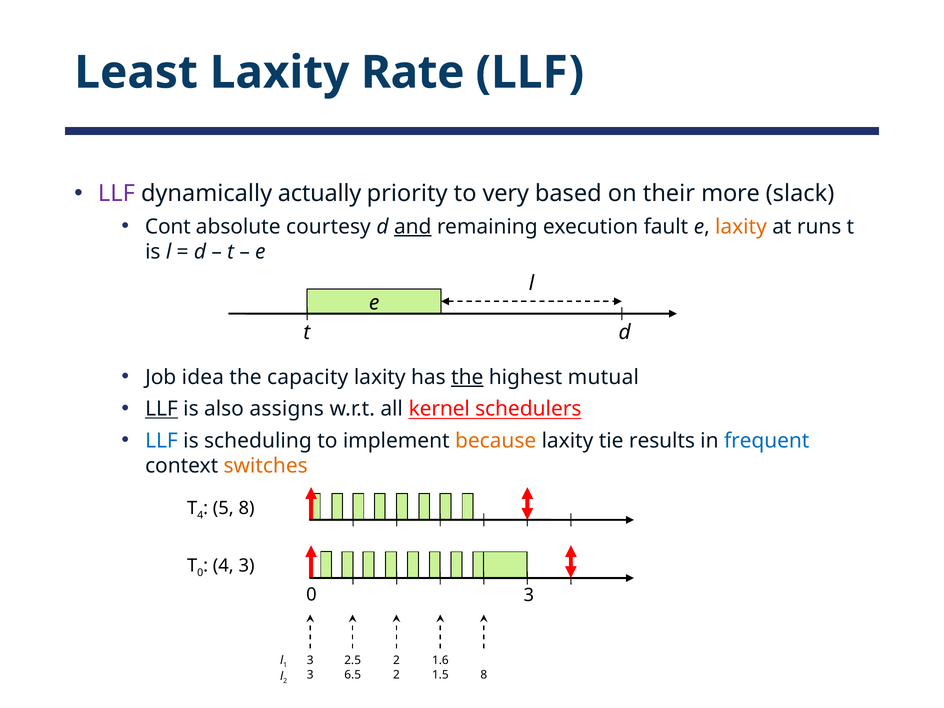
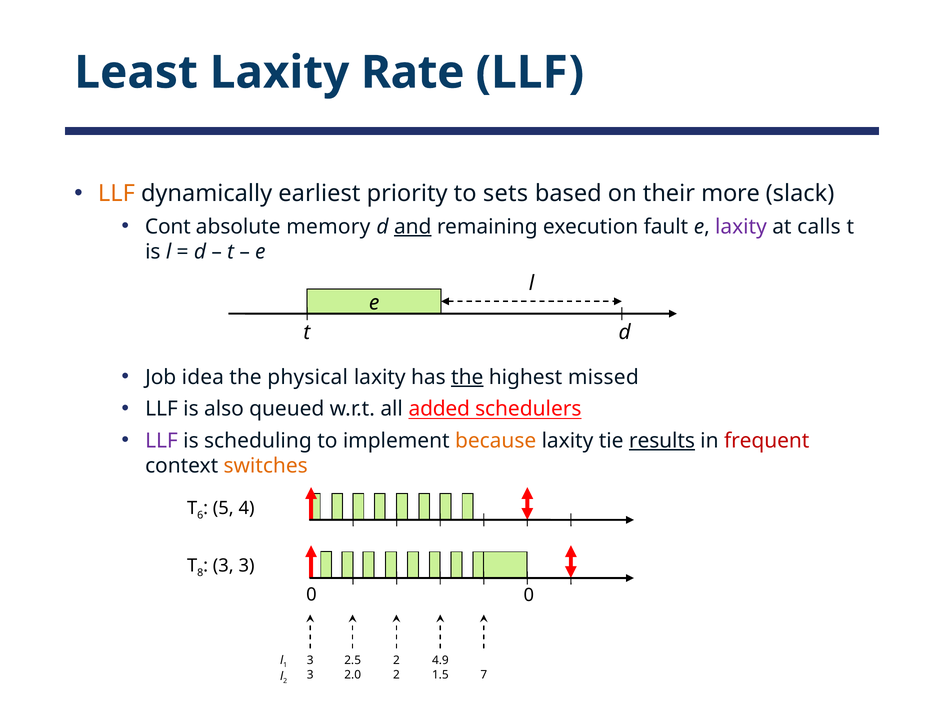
LLF colour: purple -> orange (116, 194)
actually: actually -> earliest (319, 194)
very: very -> sets (506, 194)
courtesy: courtesy -> memory (328, 227)
laxity colour: orange -> purple (741, 227)
runs: runs -> calls (819, 227)
capacity: capacity -> physical (308, 377)
mutual: mutual -> missed (603, 377)
LLF underline: present -> none (162, 409)
assigns: assigns -> queued (287, 409)
kernel: kernel -> added (439, 409)
LLF colour: blue -> purple (162, 441)
results underline: none -> present (662, 441)
frequent colour: blue -> red (767, 441)
T 4: 4 -> 6 (200, 515)
5 8: 8 -> 4 (247, 508)
T 0: 0 -> 8 (200, 573)
4: 4 -> 3 (223, 566)
0 3: 3 -> 0 (529, 595)
1.6: 1.6 -> 4.9 (440, 660)
6.5: 6.5 -> 2.0 (353, 675)
1.5 8: 8 -> 7 (484, 675)
